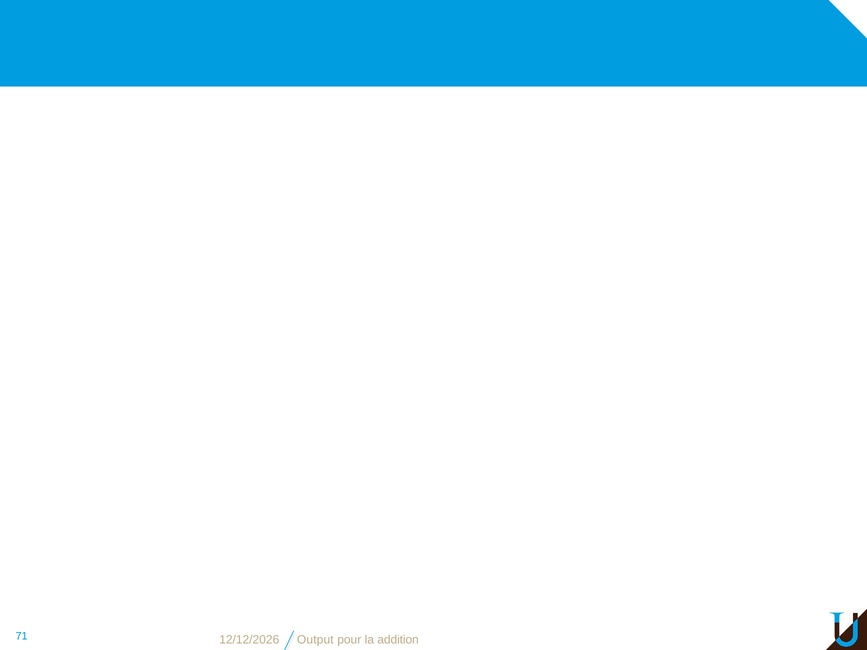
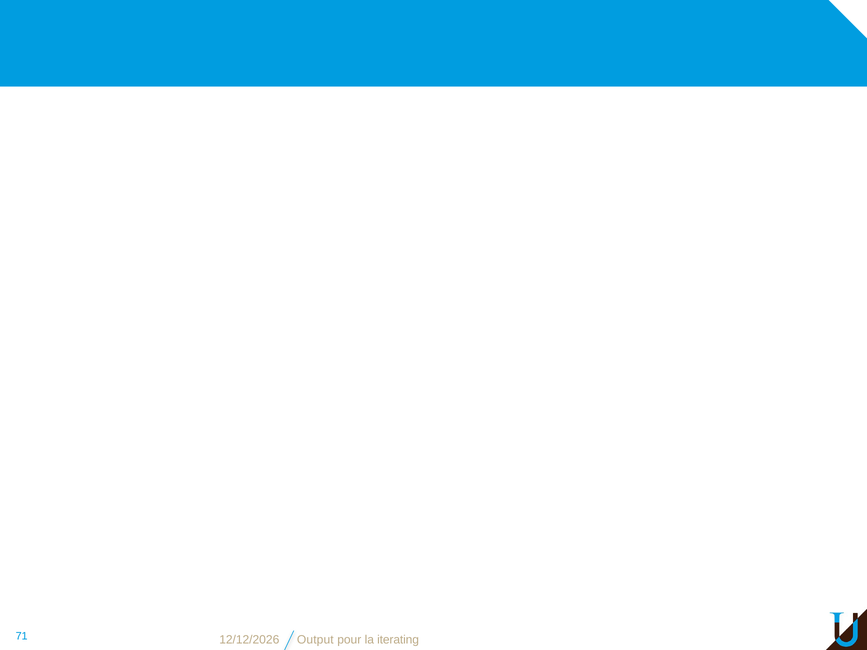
addition: addition -> iterating (398, 640)
